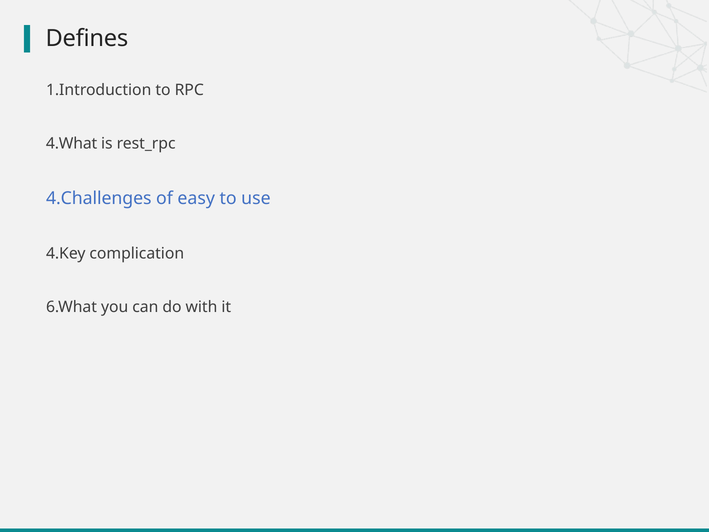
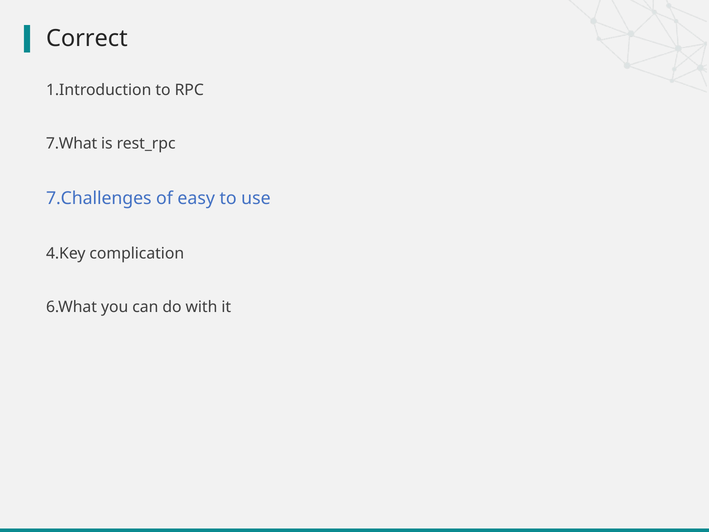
Defines: Defines -> Correct (87, 39)
4.What: 4.What -> 7.What (72, 144)
4.Challenges: 4.Challenges -> 7.Challenges (99, 199)
